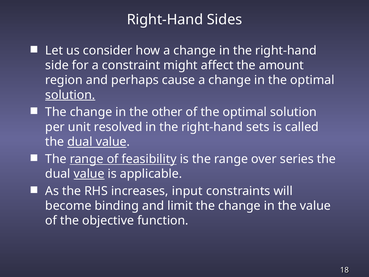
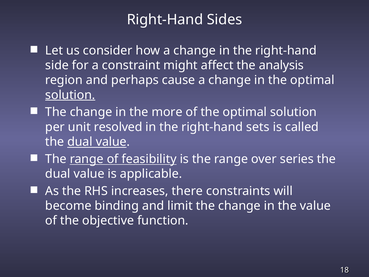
amount: amount -> analysis (281, 65)
other: other -> more (167, 112)
value underline: present -> none (89, 174)
input: input -> there (187, 191)
